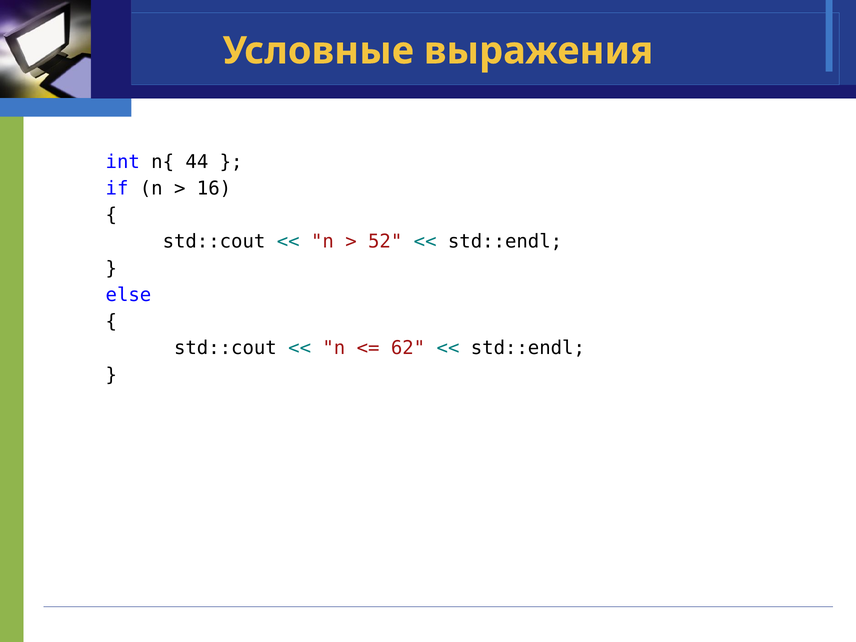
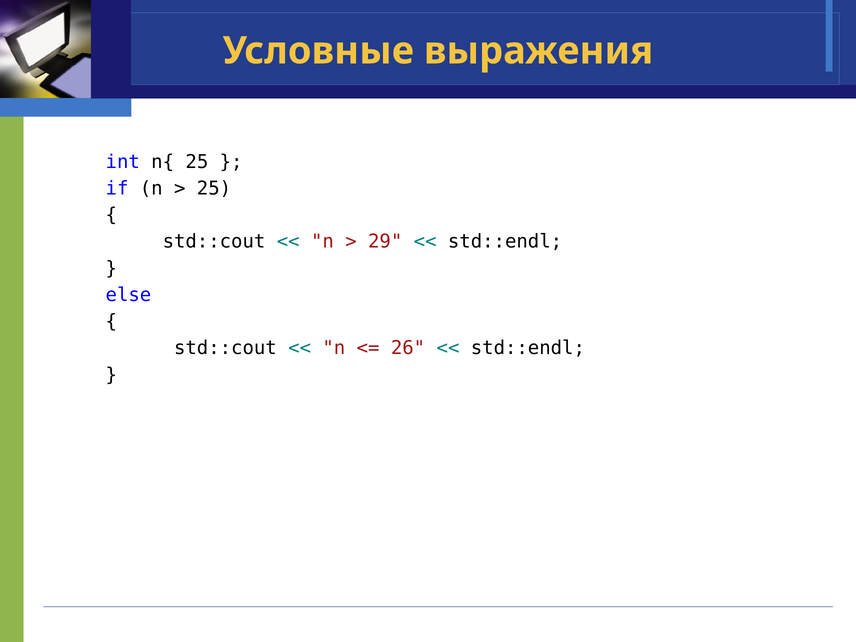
n{ 44: 44 -> 25 (197, 162)
16: 16 -> 25 (214, 188)
52: 52 -> 29 (385, 242)
62: 62 -> 26 (408, 348)
